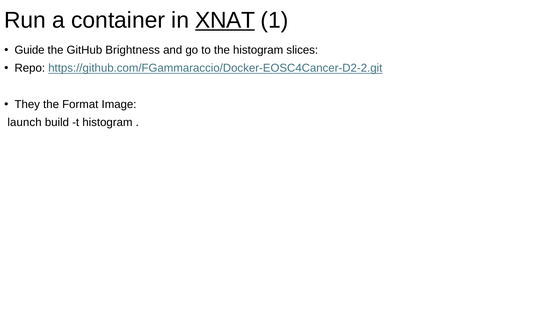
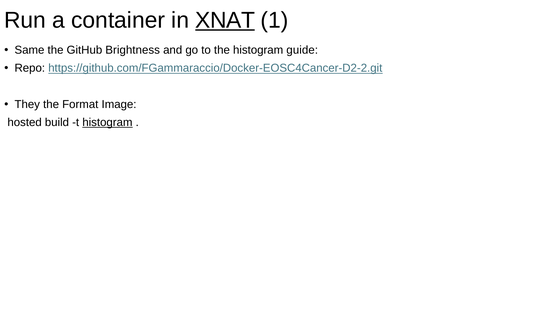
Guide: Guide -> Same (29, 50)
slices: slices -> guide (302, 50)
launch: launch -> hosted (25, 122)
histogram underline: none -> present (107, 122)
